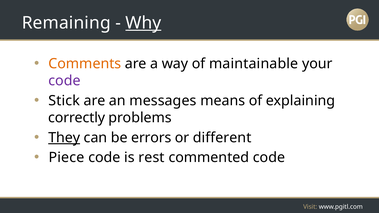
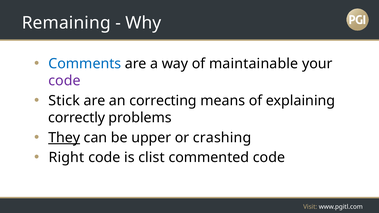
Why underline: present -> none (143, 23)
Comments colour: orange -> blue (85, 64)
messages: messages -> correcting (163, 101)
errors: errors -> upper (151, 138)
different: different -> crashing (222, 138)
Piece: Piece -> Right (66, 158)
rest: rest -> clist (152, 158)
